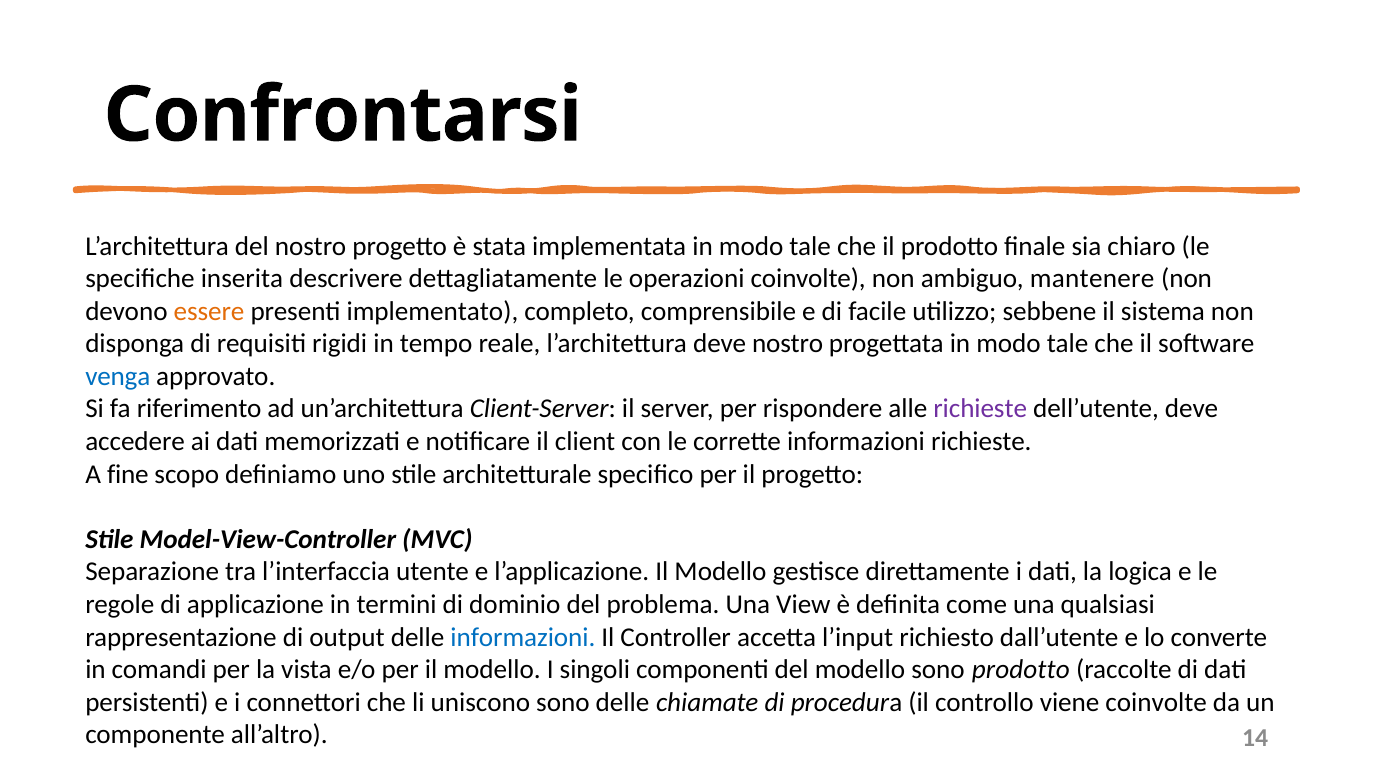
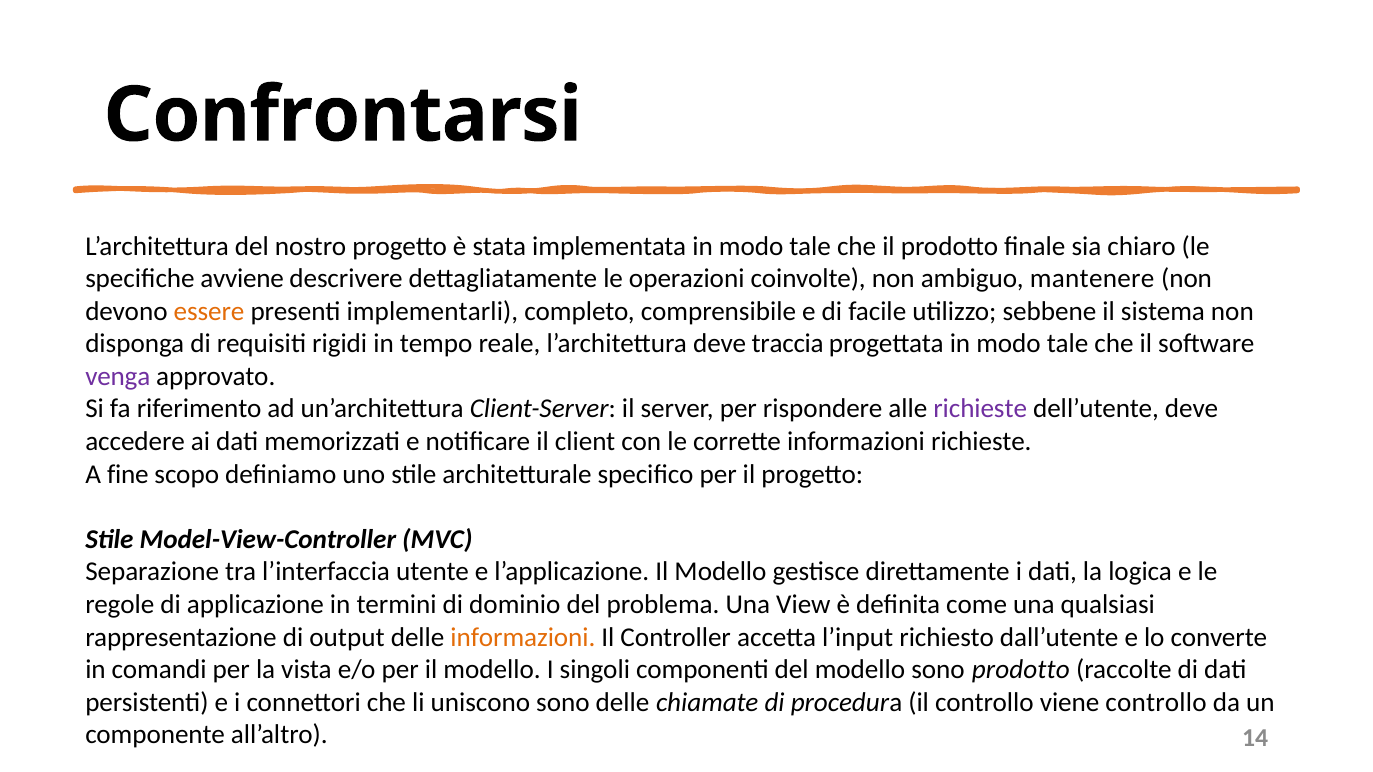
inserita: inserita -> avviene (242, 279)
implementato: implementato -> implementarli (432, 311)
deve nostro: nostro -> traccia (788, 344)
venga colour: blue -> purple (118, 377)
informazioni colour: blue -> orange (523, 637)
viene coinvolte: coinvolte -> controllo (1156, 702)
